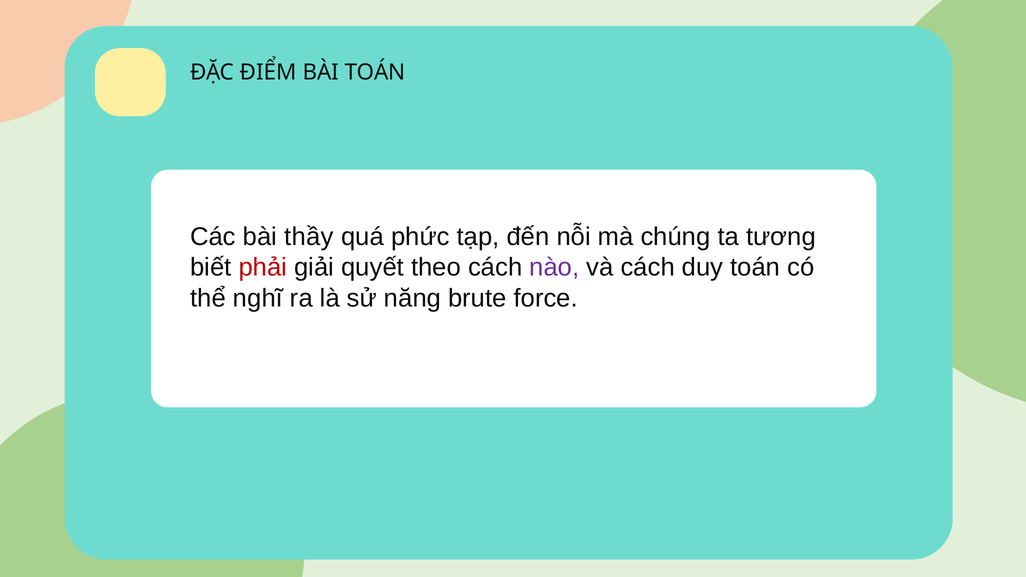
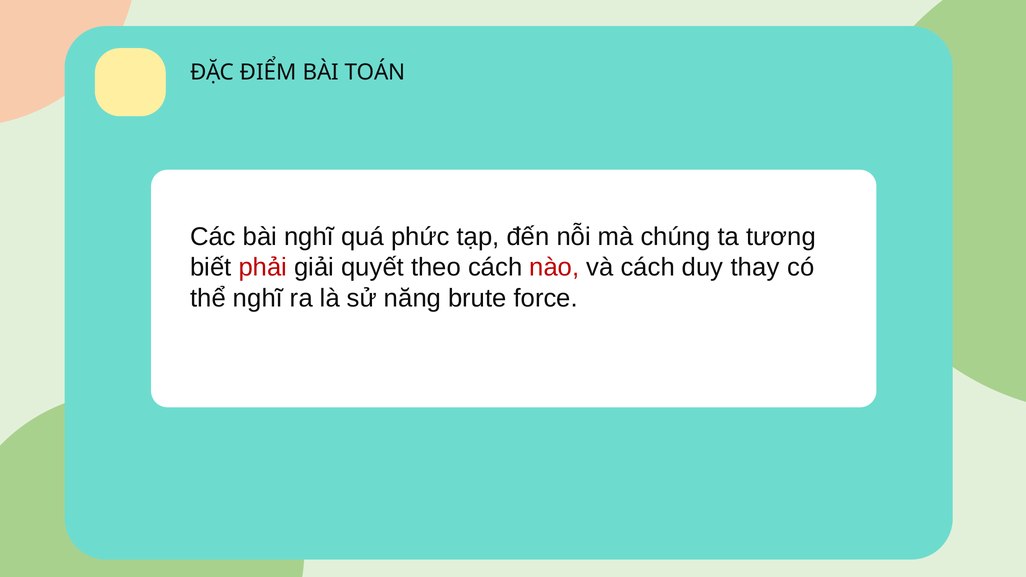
bài thầy: thầy -> nghĩ (309, 237)
nào colour: purple -> red (554, 267)
duy toán: toán -> thay (755, 267)
